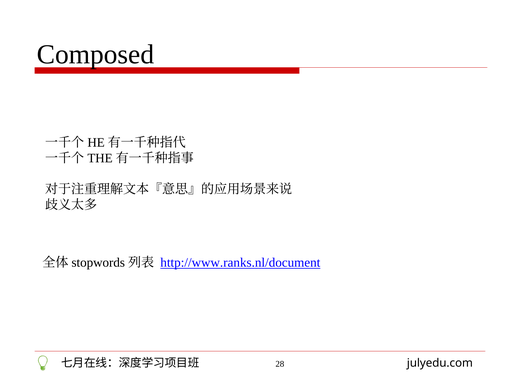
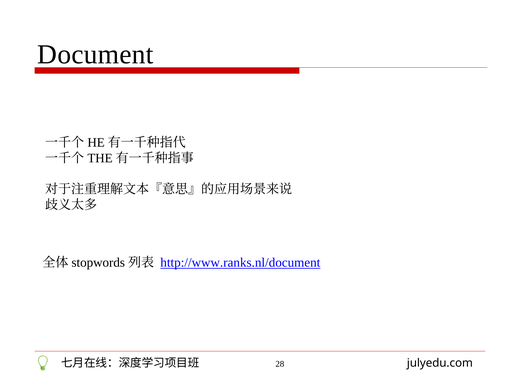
Composed: Composed -> Document (95, 54)
